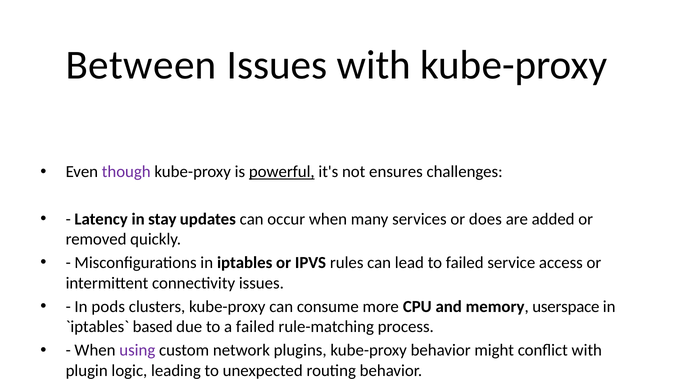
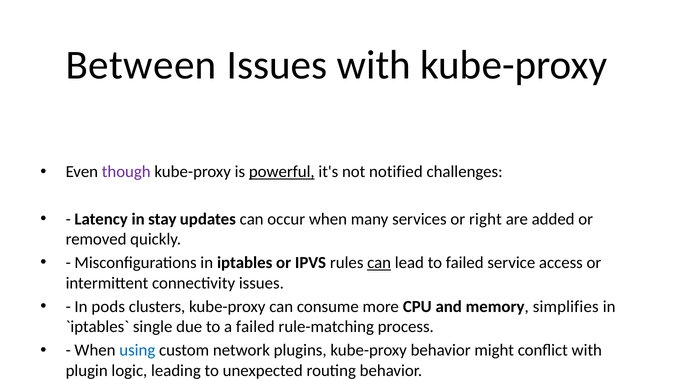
ensures: ensures -> notified (396, 172)
does: does -> right (485, 219)
can underline: none -> present (379, 263)
userspace: userspace -> simplifies (566, 306)
based: based -> single (153, 326)
using colour: purple -> blue (137, 350)
